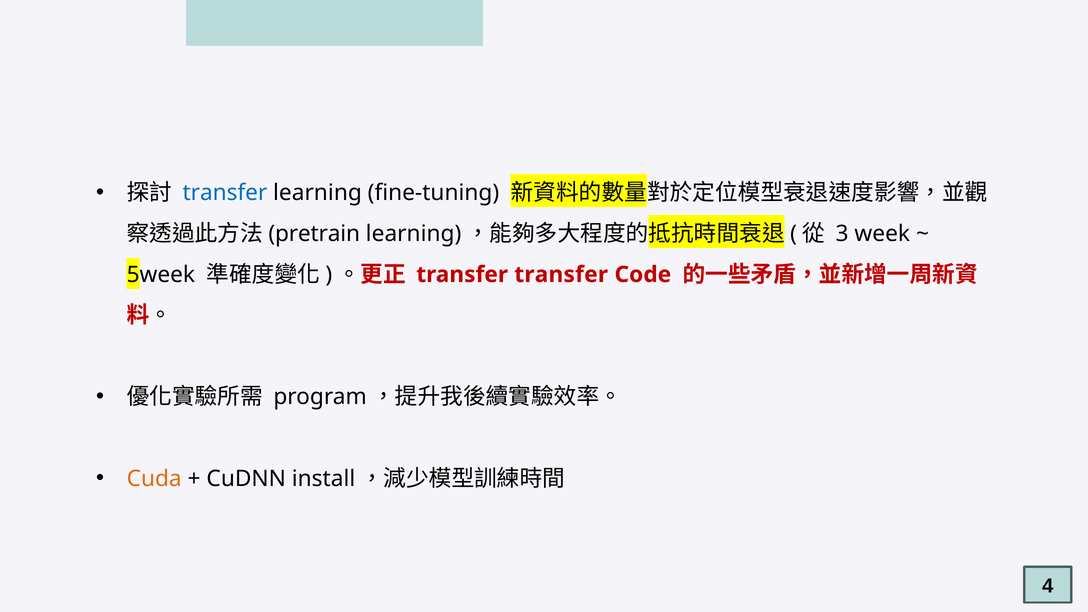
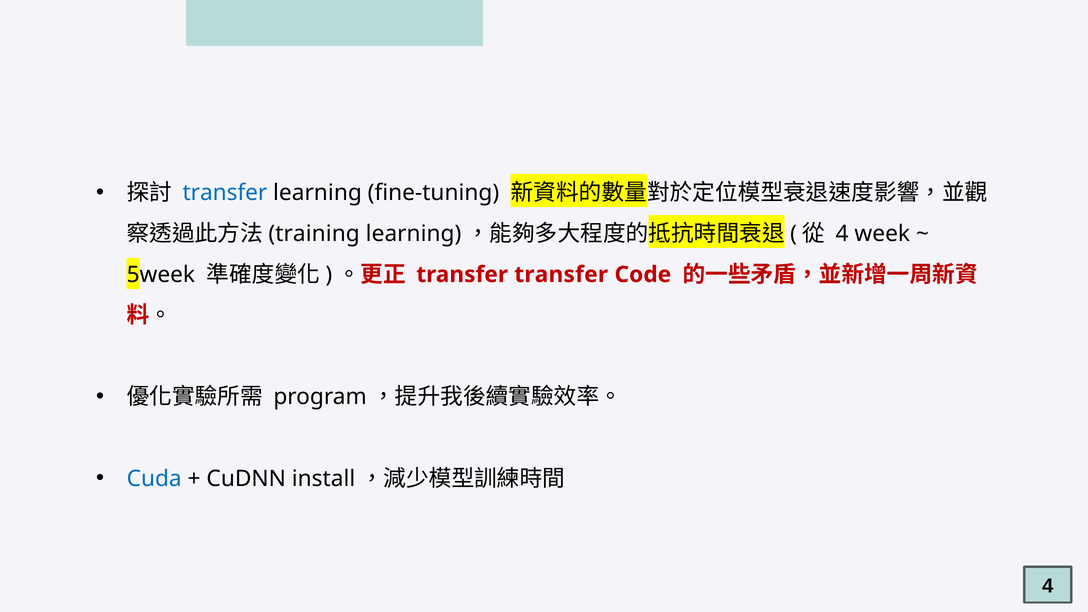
pretrain: pretrain -> training (314, 234)
3: 3 -> 4 (842, 234)
Cuda colour: orange -> blue (154, 479)
